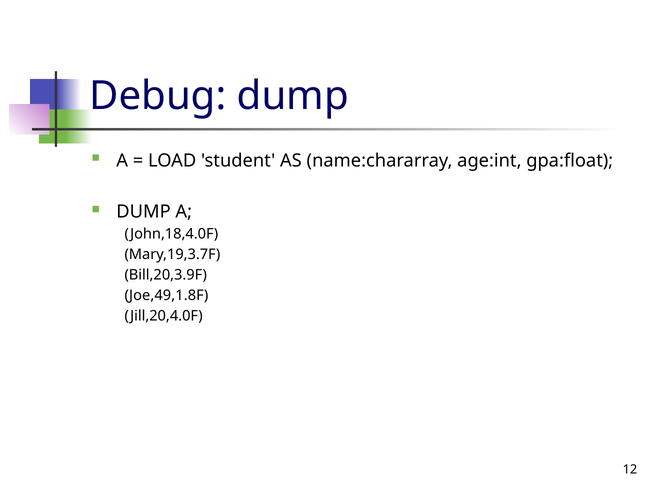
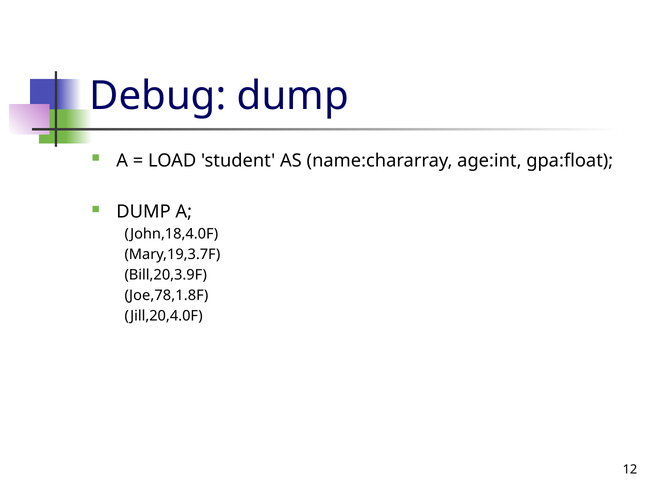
Joe,49,1.8F: Joe,49,1.8F -> Joe,78,1.8F (166, 296)
